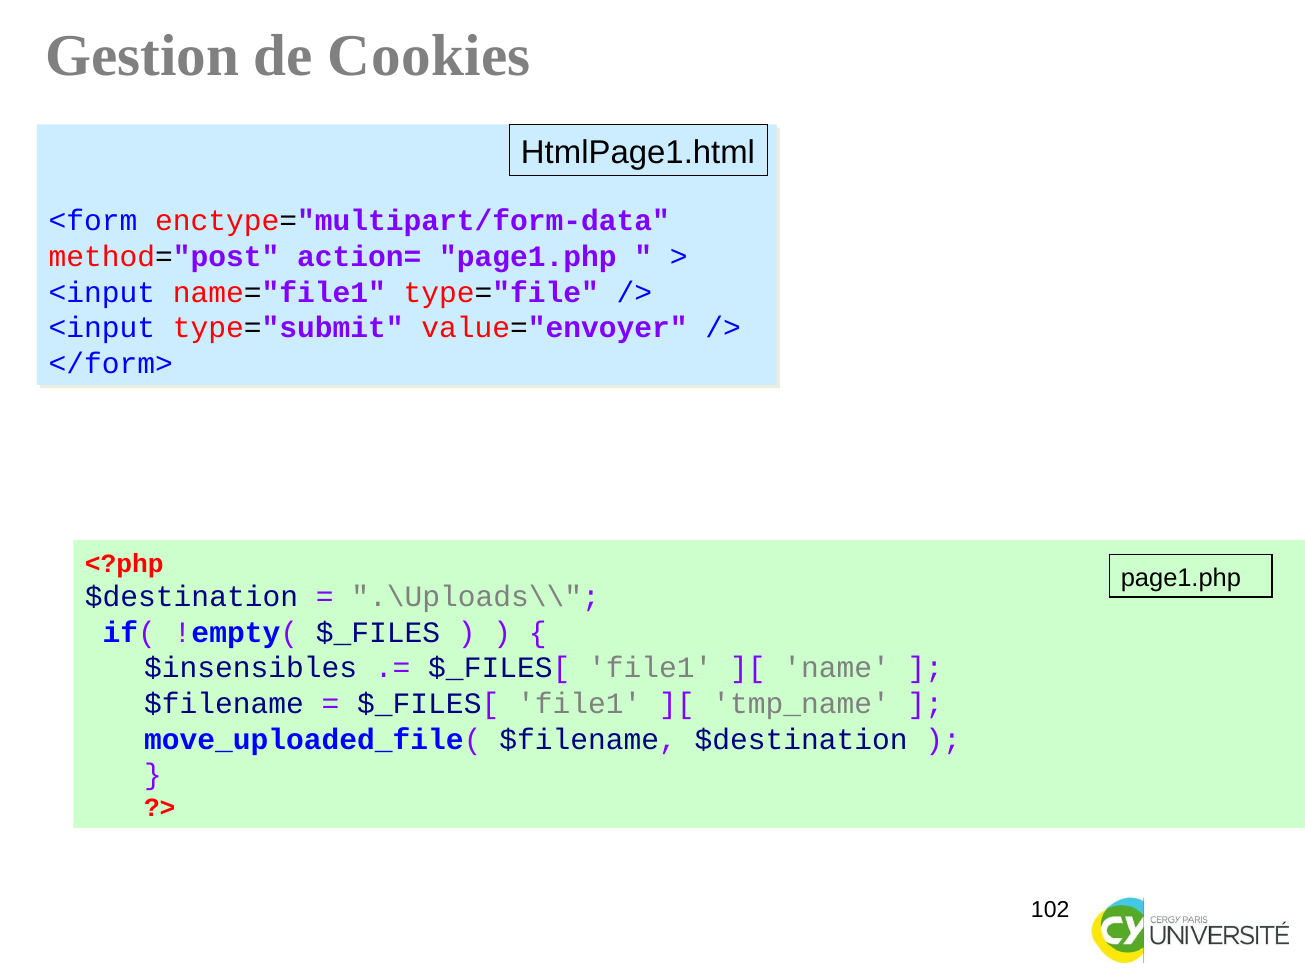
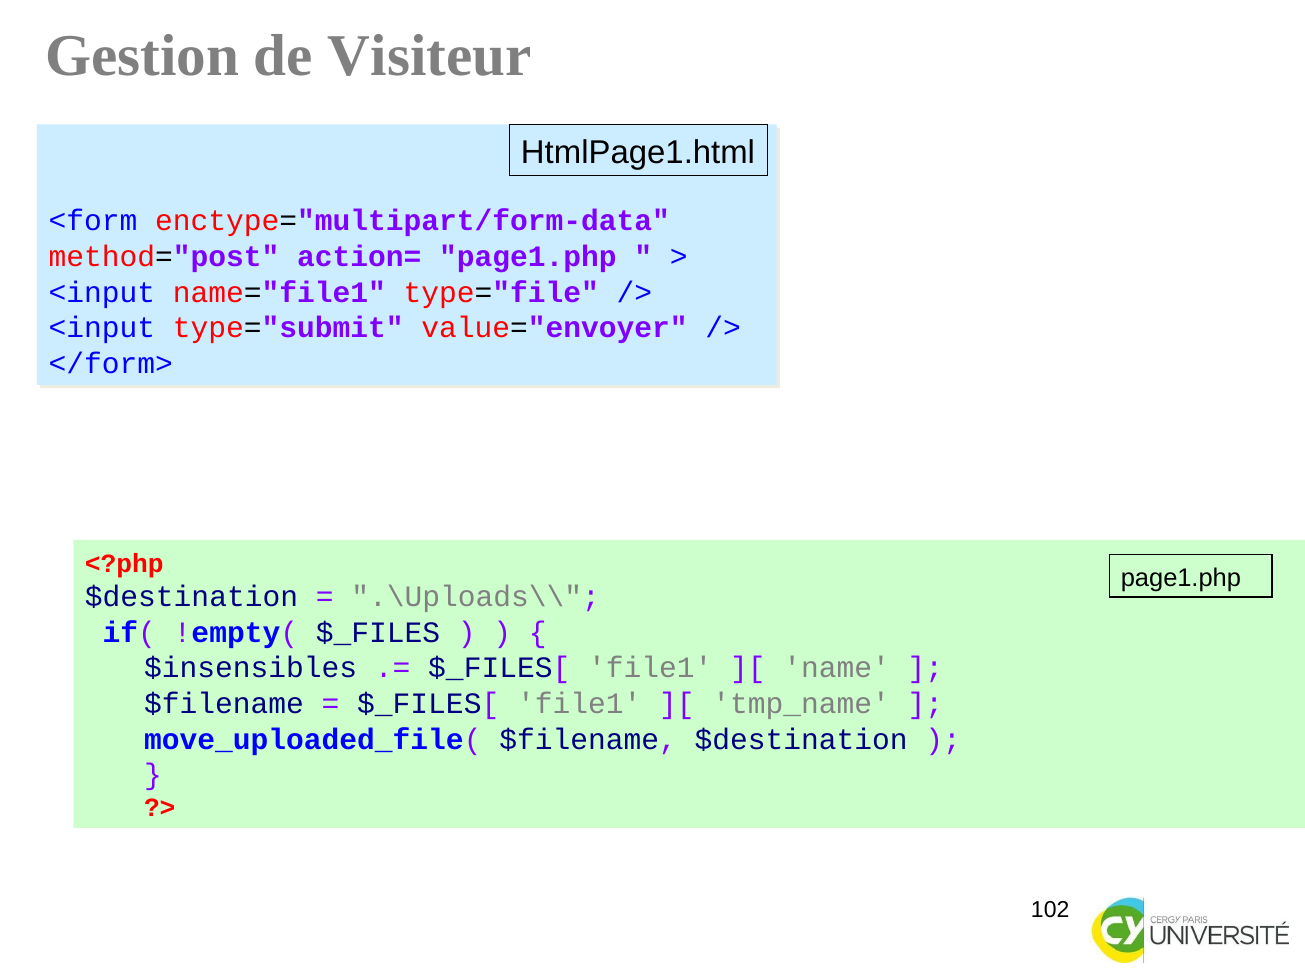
Cookies: Cookies -> Visiteur (430, 56)
